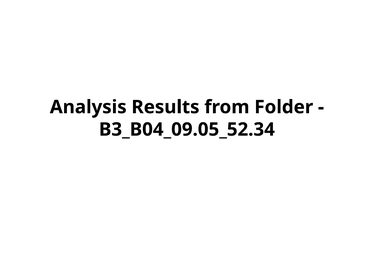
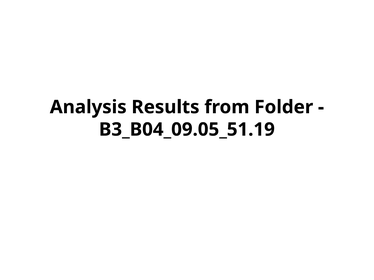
B3_B04_09.05_52.34: B3_B04_09.05_52.34 -> B3_B04_09.05_51.19 (187, 130)
